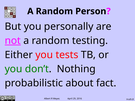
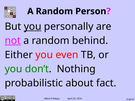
you underline: none -> present (33, 27)
testing: testing -> behind (90, 41)
tests: tests -> even (67, 55)
